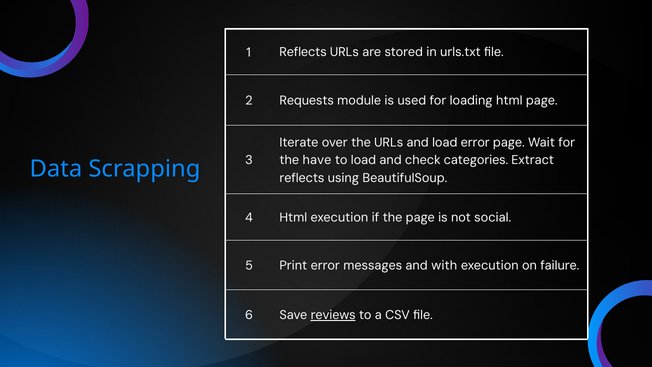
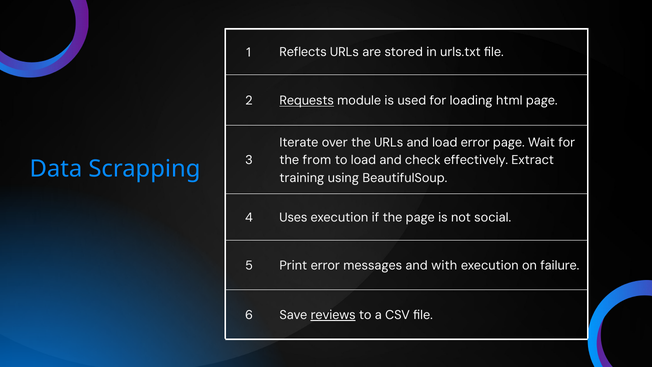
Requests underline: none -> present (307, 101)
have: have -> from (317, 160)
categories: categories -> effectively (476, 160)
reflects: reflects -> training (302, 178)
4 Html: Html -> Uses (293, 217)
